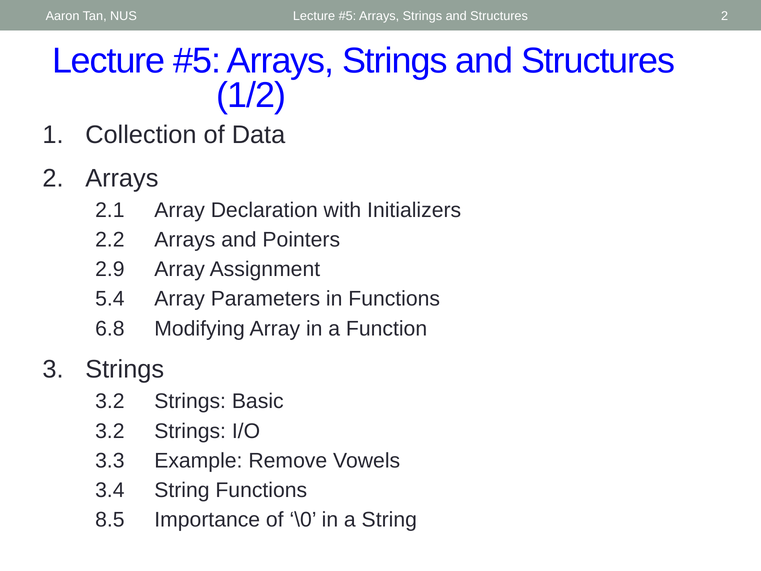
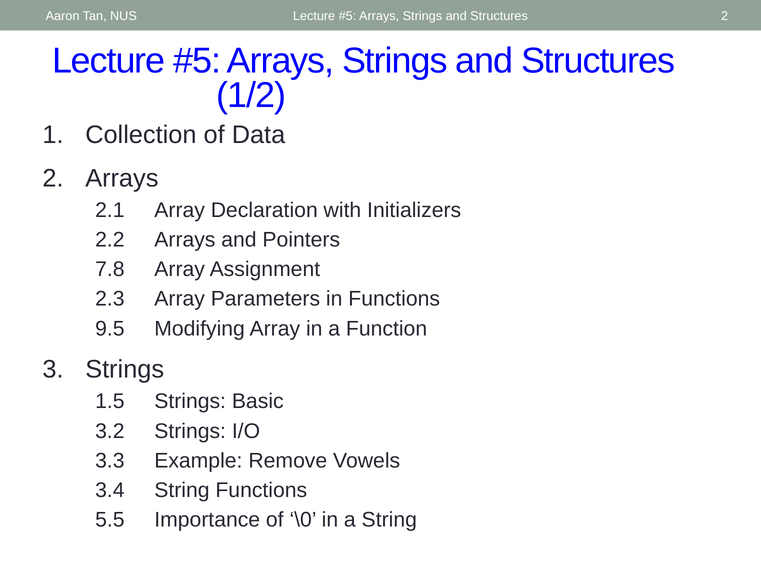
2.9: 2.9 -> 7.8 (110, 269)
5.4: 5.4 -> 2.3 (110, 299)
6.8: 6.8 -> 9.5 (110, 328)
3.2: 3.2 -> 1.5 (110, 401)
8.5: 8.5 -> 5.5 (110, 520)
